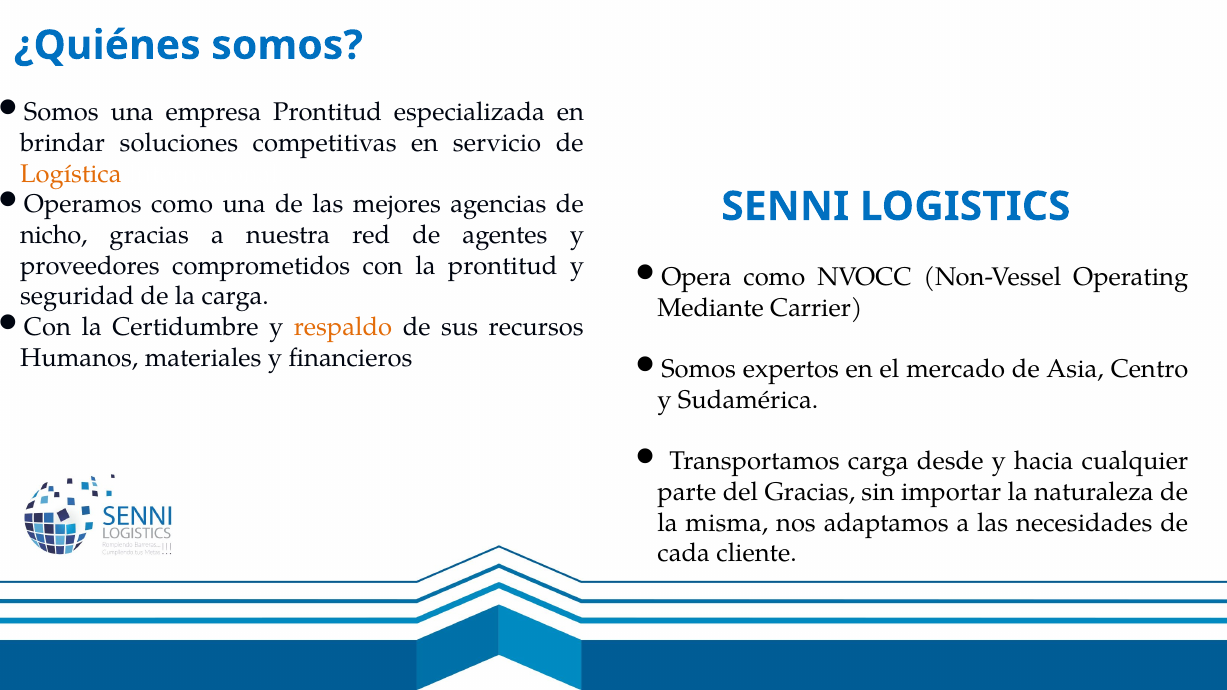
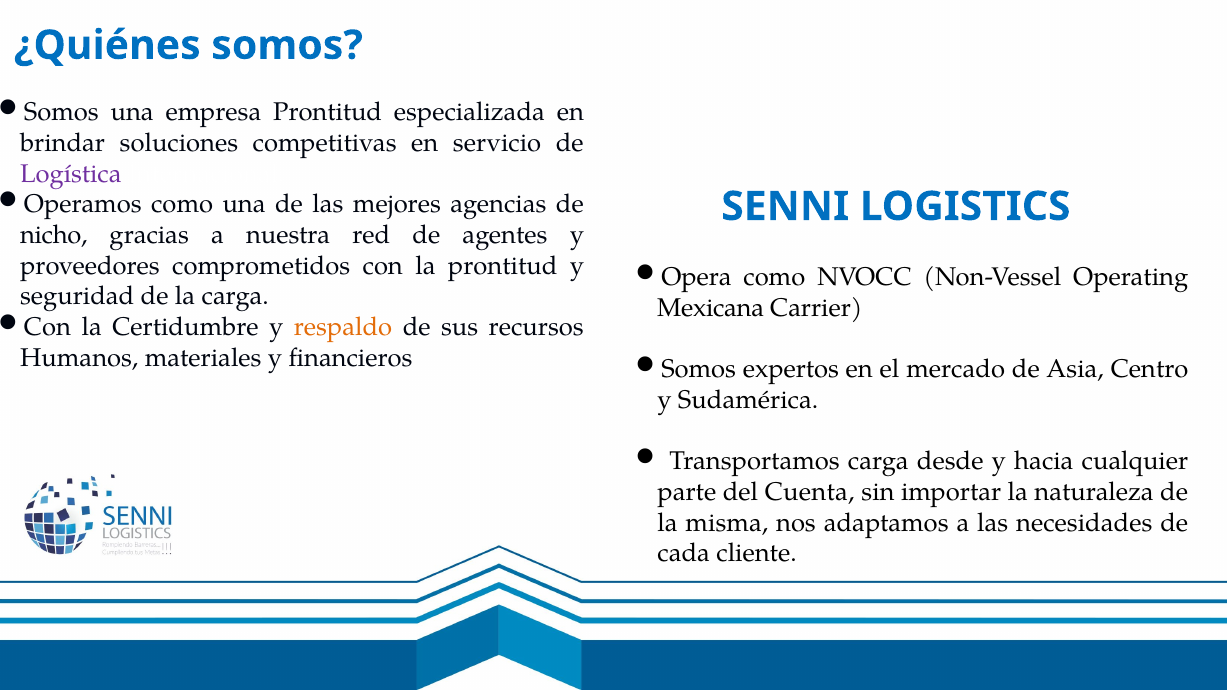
Logística colour: orange -> purple (71, 174)
Mediante: Mediante -> Mexicana (711, 308)
del Gracias: Gracias -> Cuenta (810, 492)
